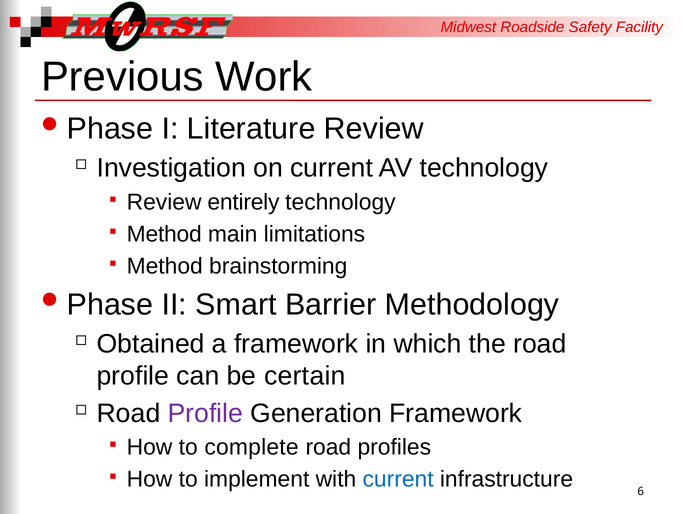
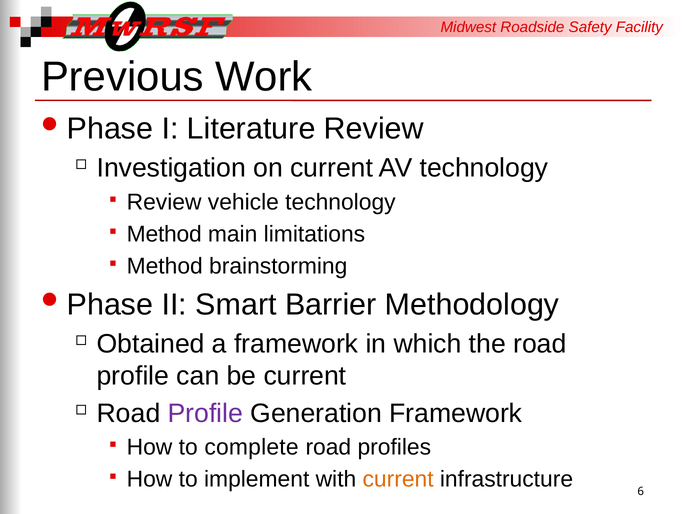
entirely: entirely -> vehicle (243, 202)
be certain: certain -> current (305, 376)
current colour: blue -> orange (398, 479)
